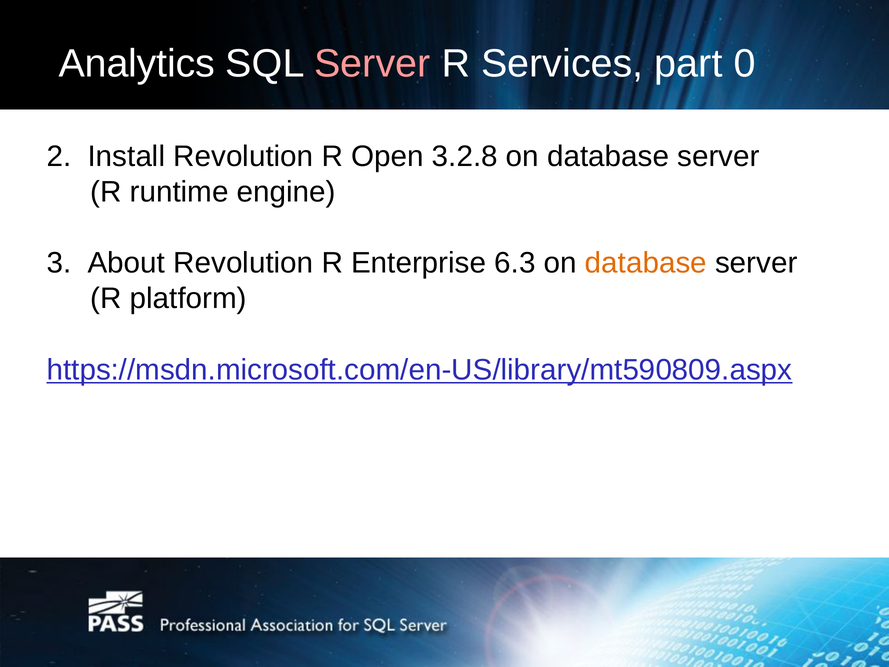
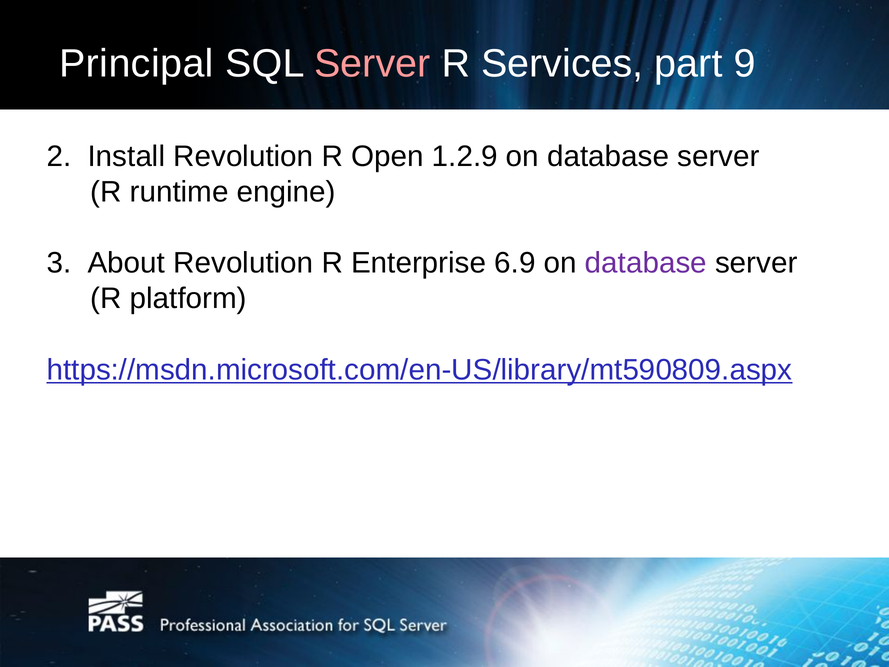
Analytics: Analytics -> Principal (136, 64)
0: 0 -> 9 (745, 64)
3.2.8: 3.2.8 -> 1.2.9 (465, 156)
6.3: 6.3 -> 6.9 (515, 263)
database colour: orange -> purple (646, 263)
